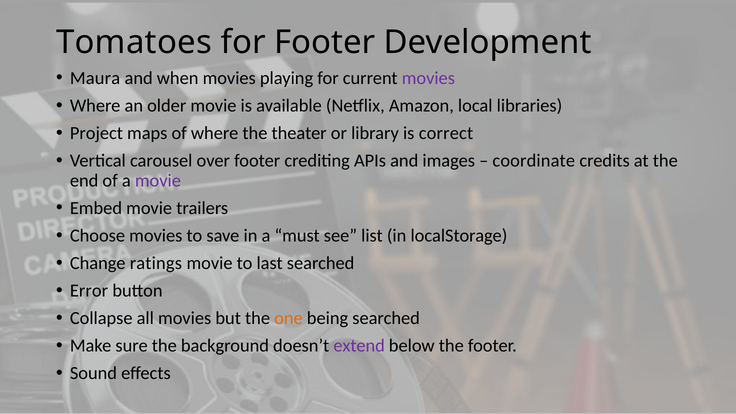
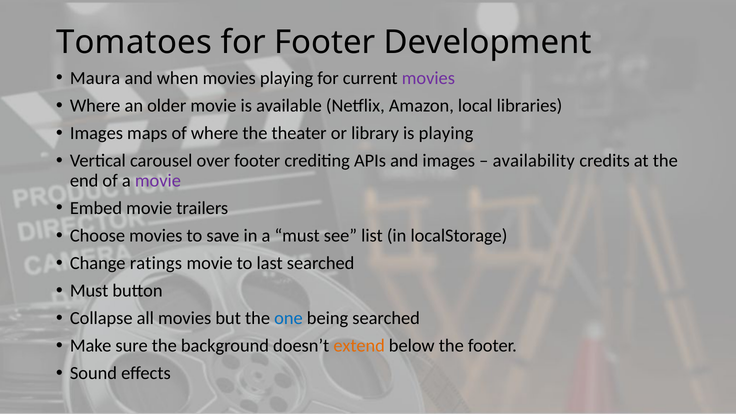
Project: Project -> Images (96, 133)
is correct: correct -> playing (446, 133)
coordinate: coordinate -> availability (534, 161)
Error: Error -> Must (89, 291)
one colour: orange -> blue (288, 318)
extend colour: purple -> orange (359, 346)
